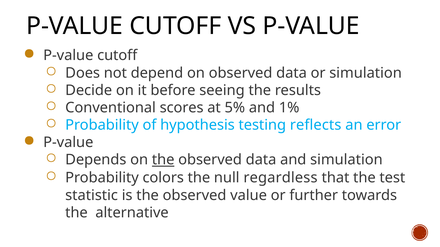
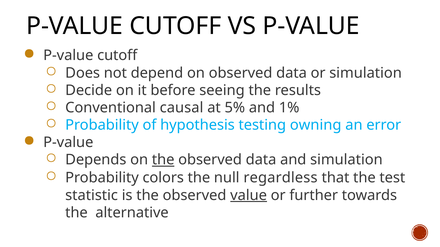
scores: scores -> causal (182, 108)
reflects: reflects -> owning (316, 125)
value underline: none -> present (249, 196)
